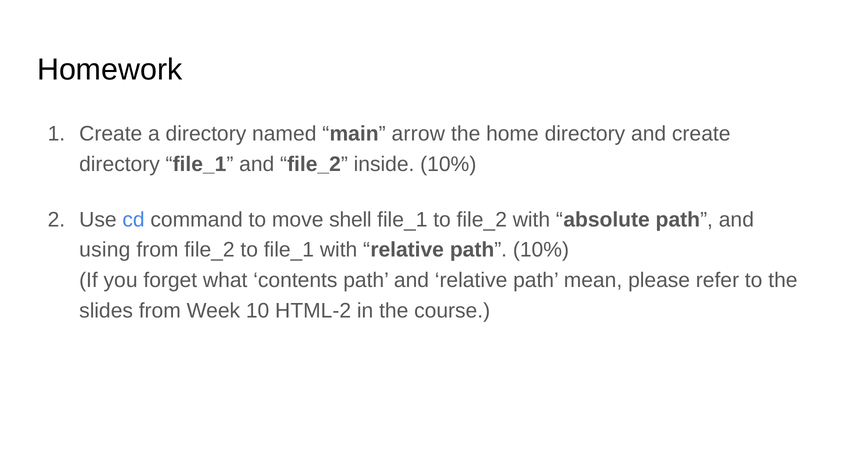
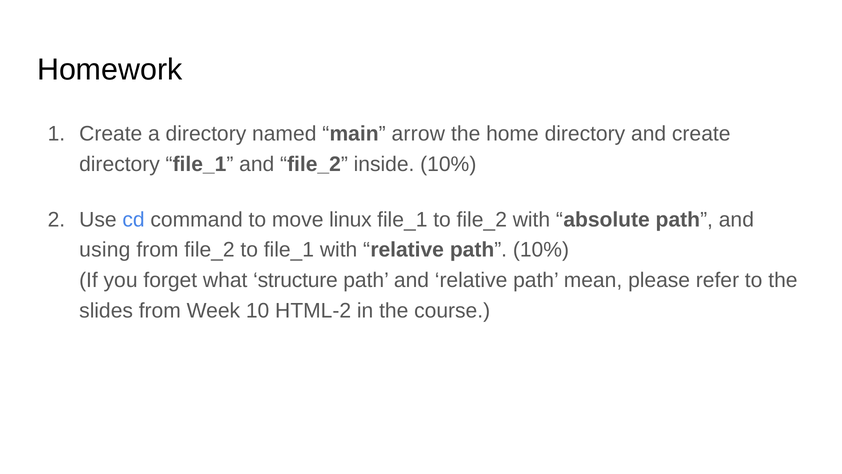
shell: shell -> linux (350, 220)
contents: contents -> structure (295, 280)
